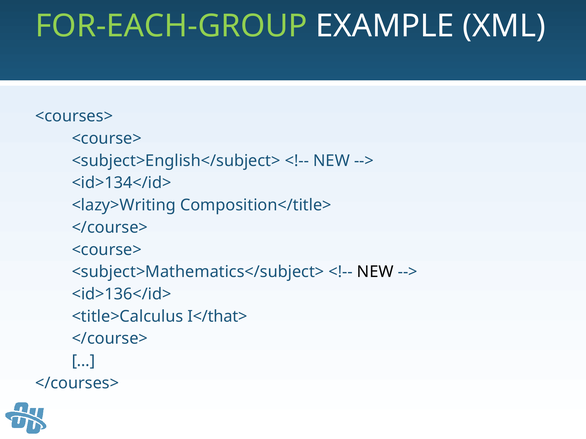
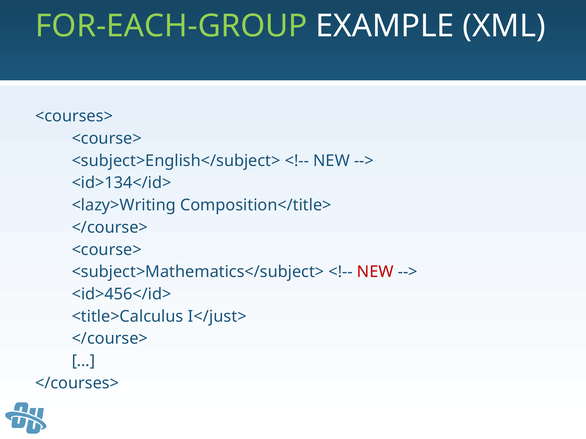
NEW colour: black -> red (375, 272)
<id>136</id>: <id>136</id> -> <id>456</id> (122, 294)
I</that>: I</that> -> I</just> (217, 317)
